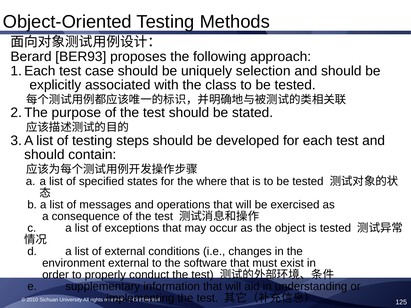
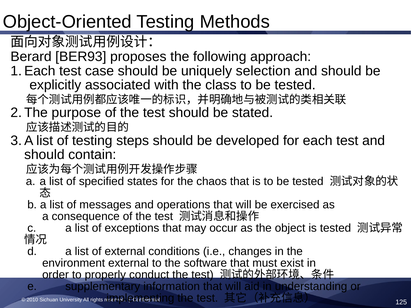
where: where -> chaos (212, 182)
